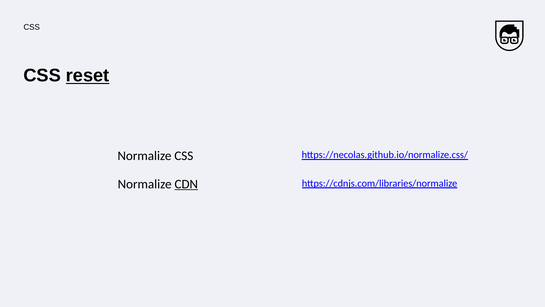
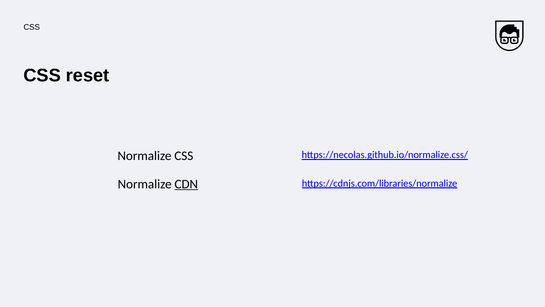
reset underline: present -> none (88, 76)
